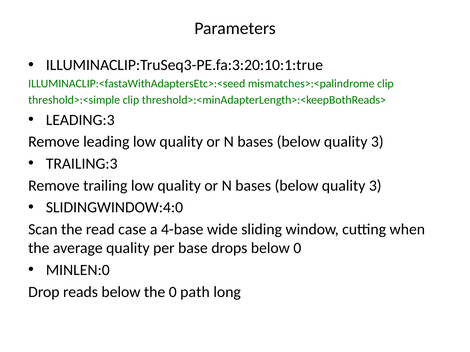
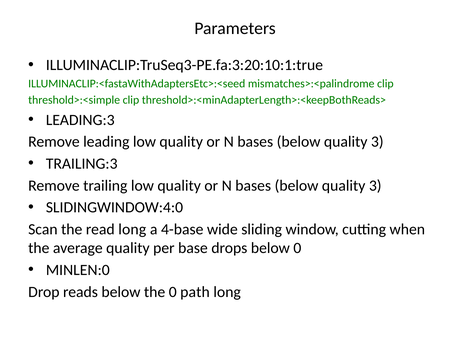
read case: case -> long (132, 230)
